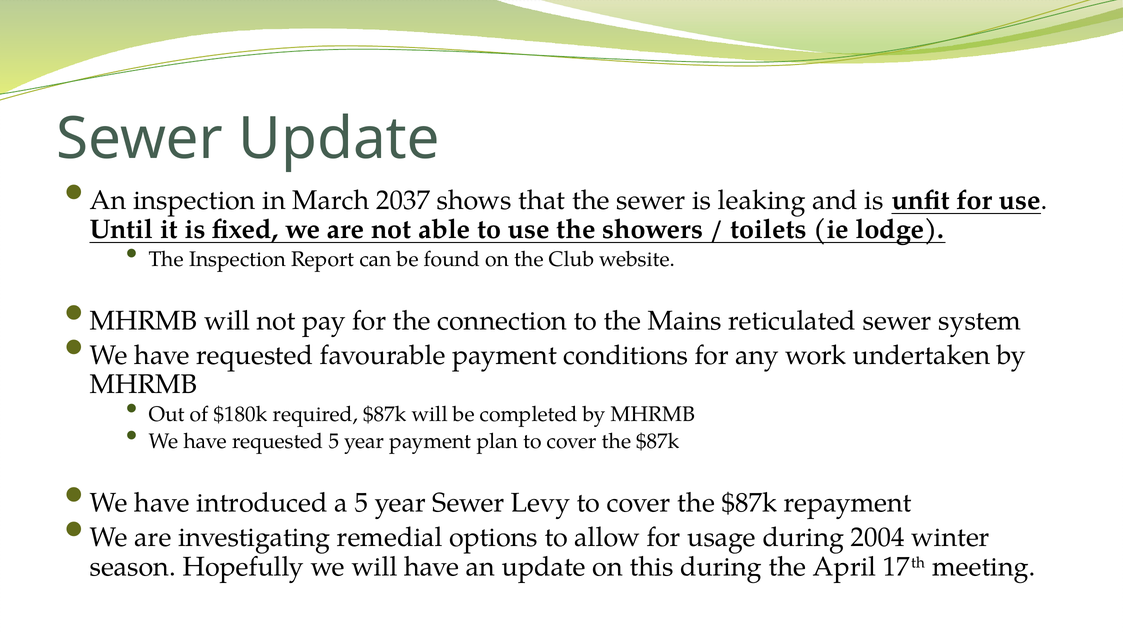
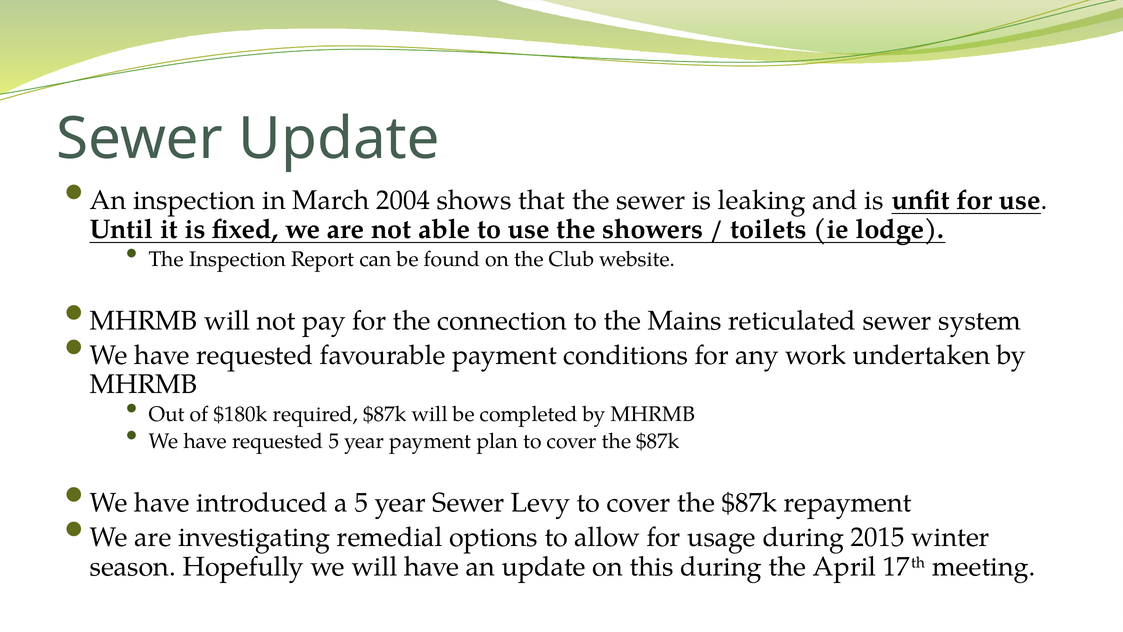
2037: 2037 -> 2004 (403, 200)
2004: 2004 -> 2015 (878, 537)
